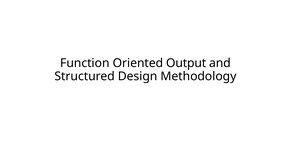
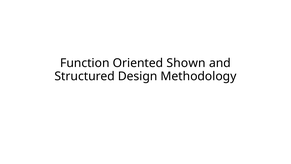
Output: Output -> Shown (186, 63)
